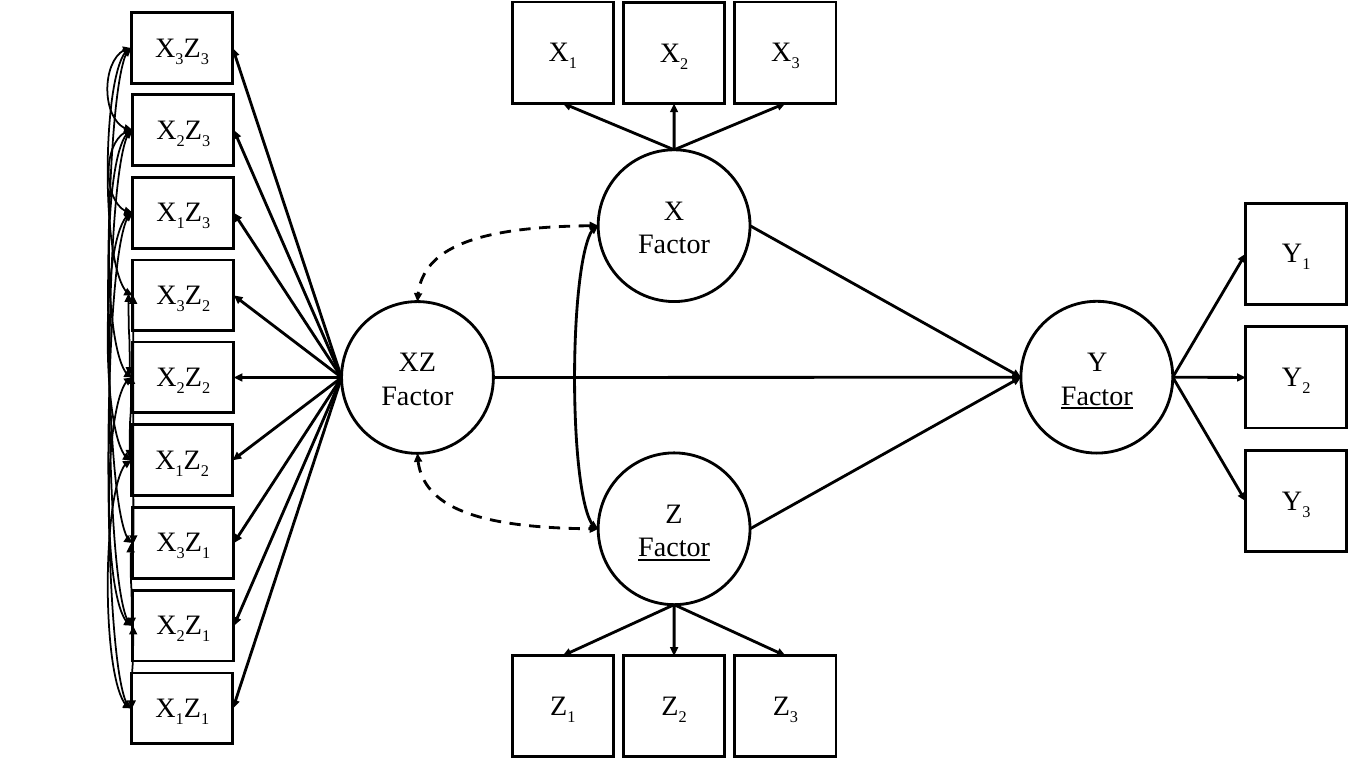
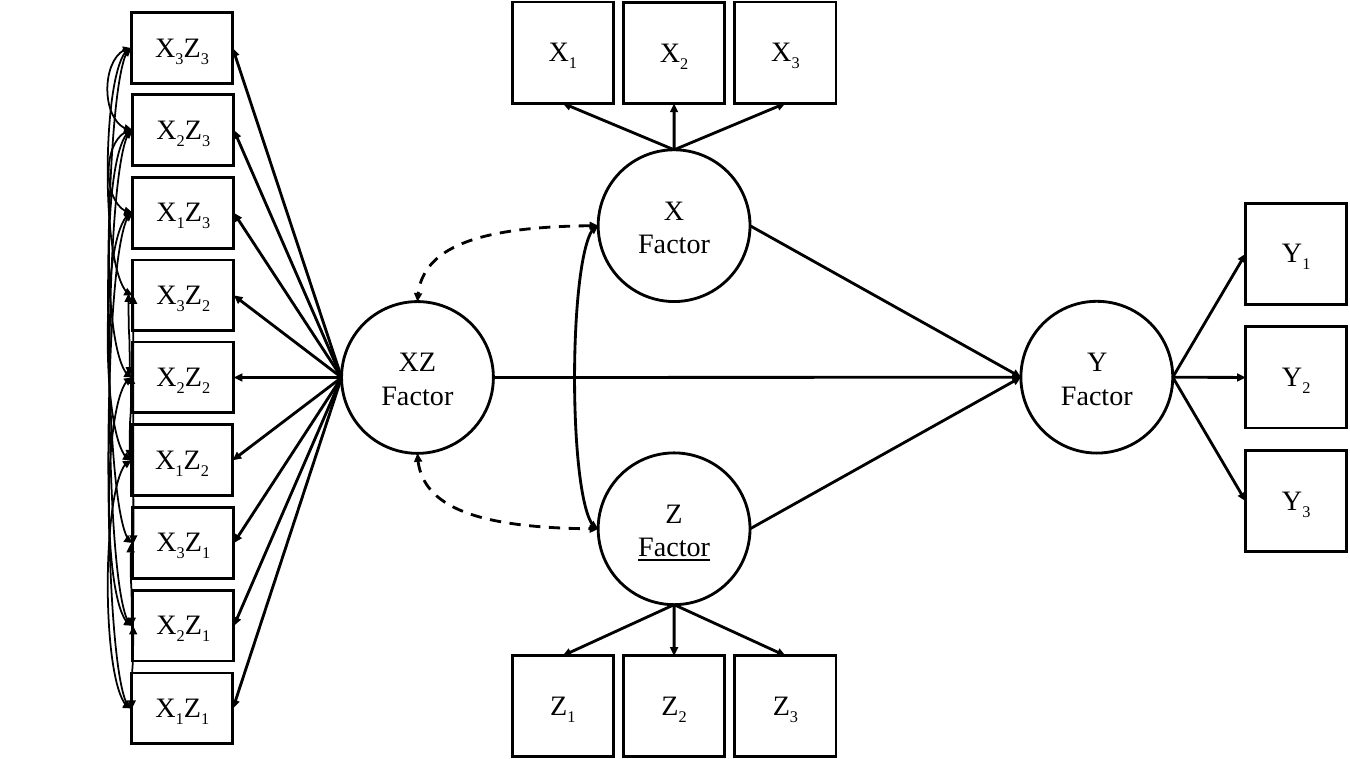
Factor underline: present -> none (1097, 396)
